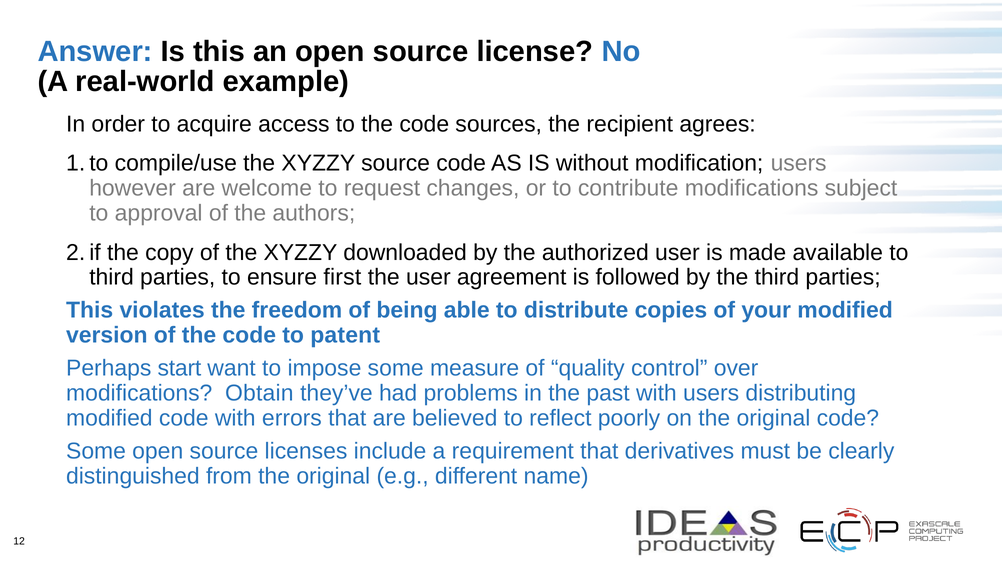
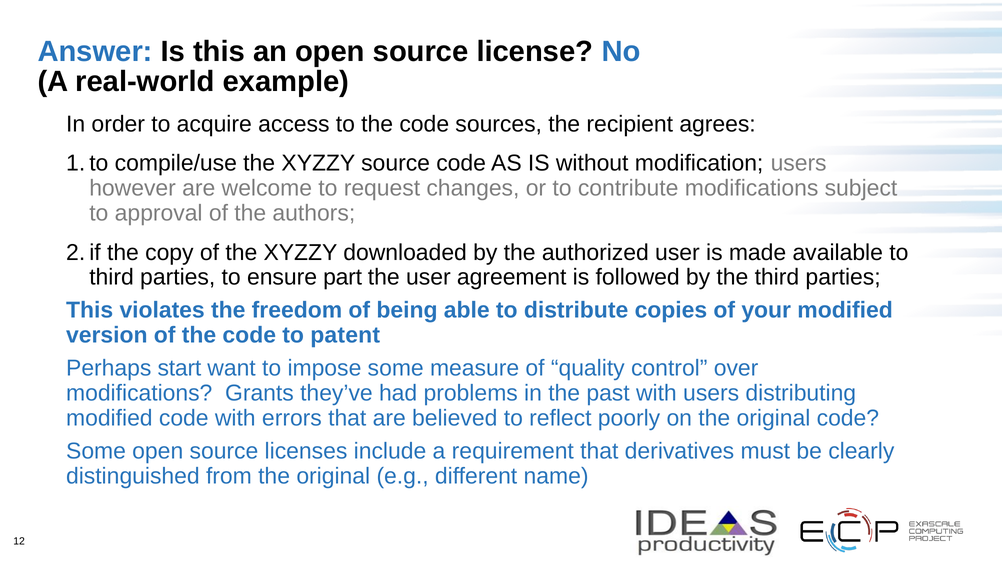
first: first -> part (343, 277)
Obtain: Obtain -> Grants (259, 393)
